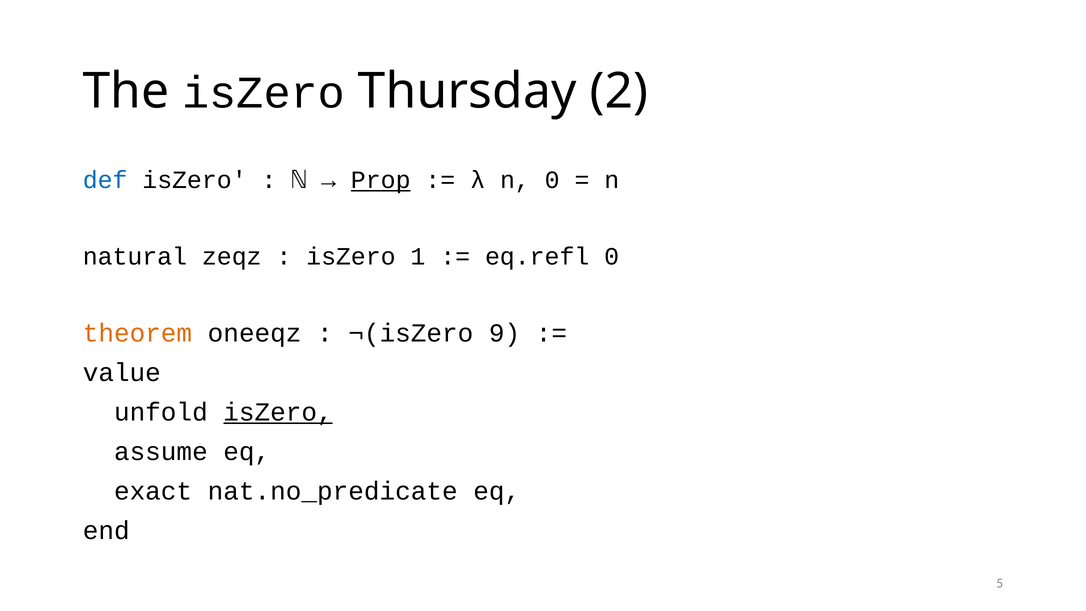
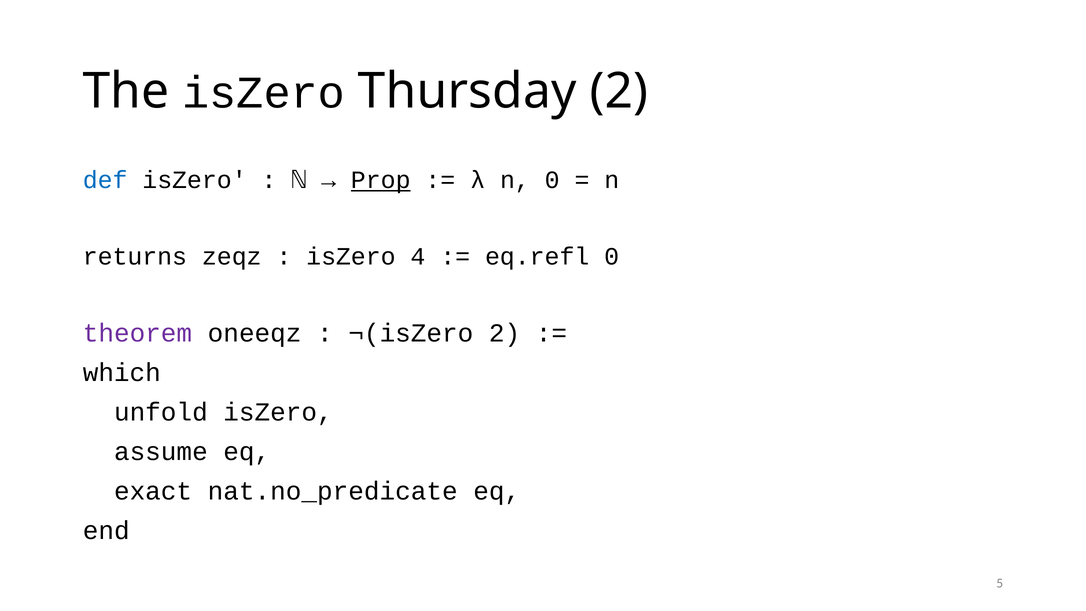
natural: natural -> returns (135, 256)
1: 1 -> 4 (418, 256)
theorem colour: orange -> purple (137, 333)
¬(isZero 9: 9 -> 2 (505, 333)
value: value -> which (122, 373)
isZero underline: present -> none (278, 412)
